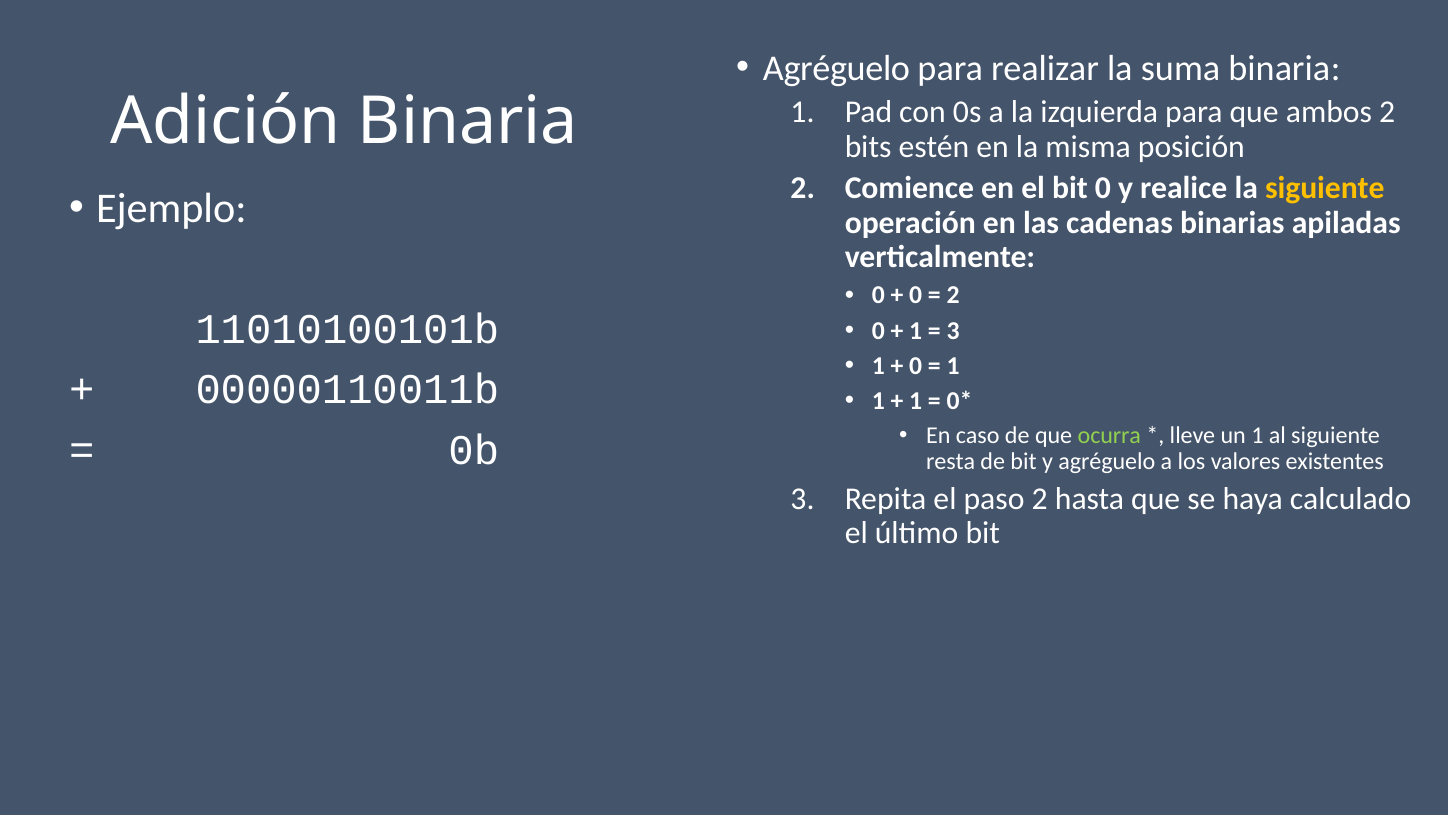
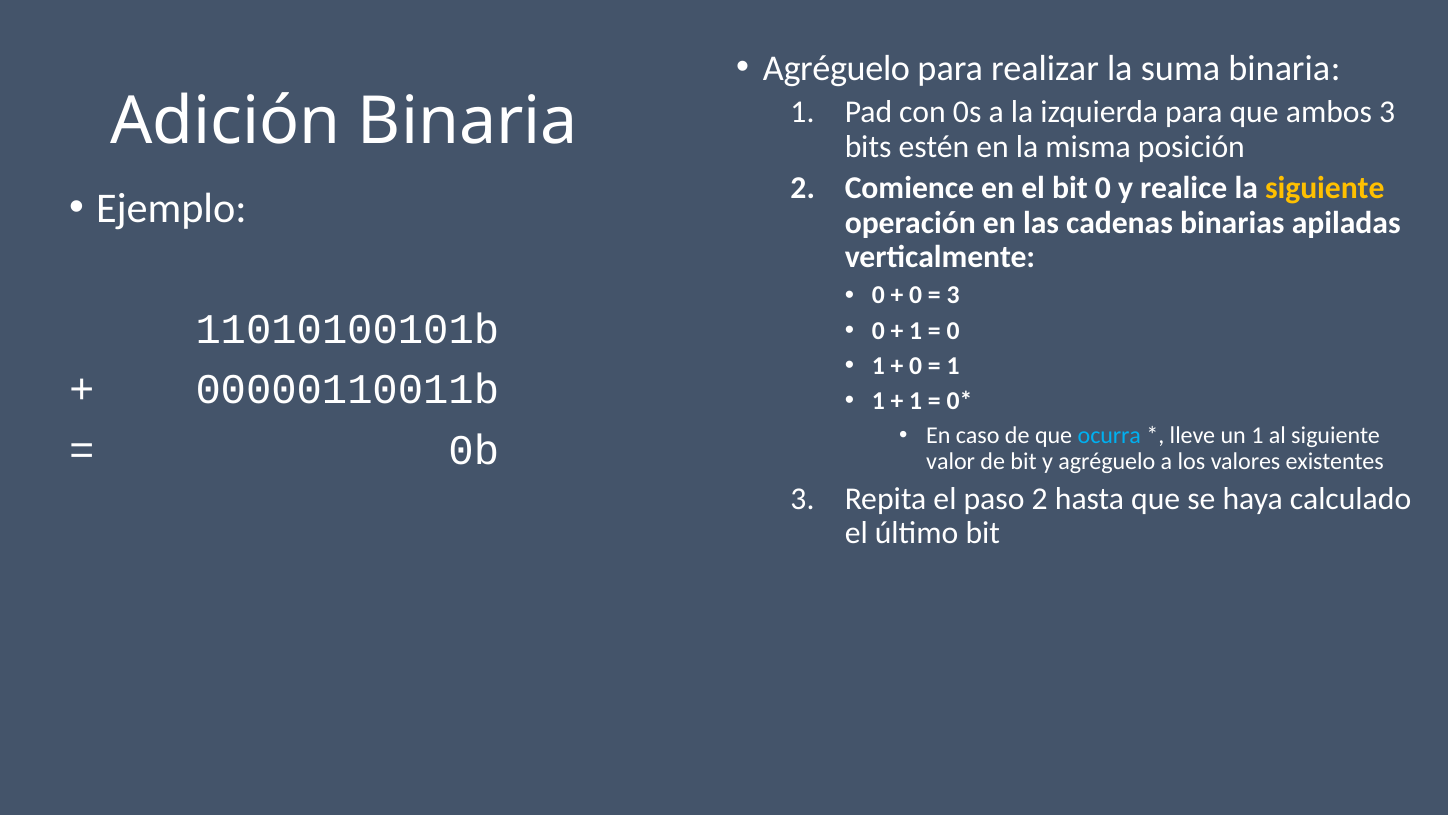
ambos 2: 2 -> 3 (1387, 112)
2: 2 -> 3 (953, 295)
3: 3 -> 0 (953, 330)
ocurra colour: light green -> light blue (1109, 435)
resta: resta -> valor (951, 461)
